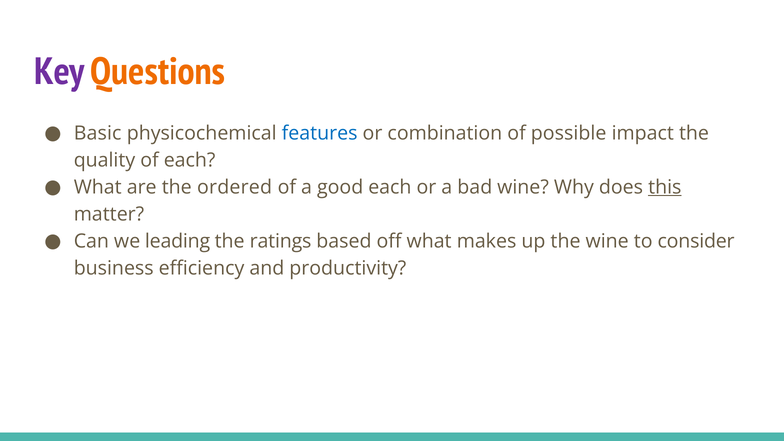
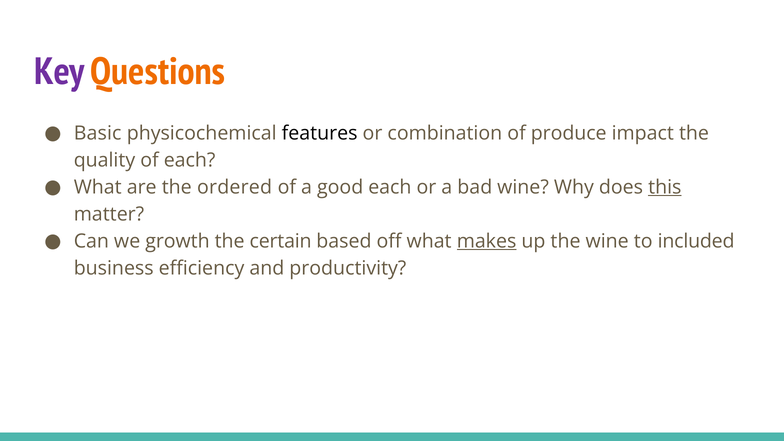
features colour: blue -> black (320, 133)
possible: possible -> produce (569, 133)
leading: leading -> growth (177, 241)
ratings: ratings -> certain (281, 241)
makes underline: none -> present (487, 241)
consider: consider -> included (696, 241)
